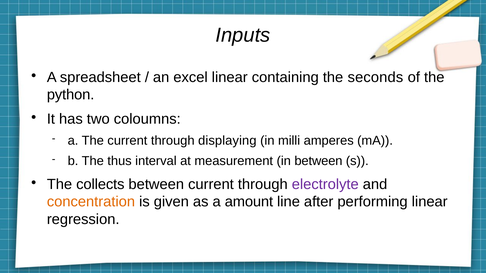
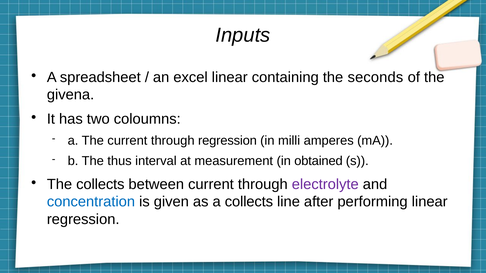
python: python -> givena (71, 95)
through displaying: displaying -> regression (227, 141)
in between: between -> obtained (318, 161)
concentration colour: orange -> blue (91, 202)
a amount: amount -> collects (249, 202)
